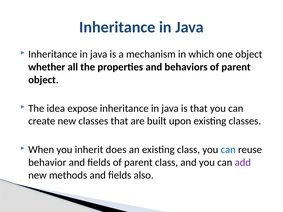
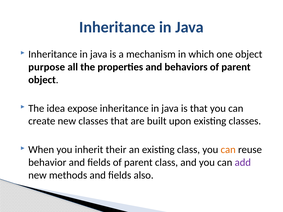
whether: whether -> purpose (47, 67)
does: does -> their (116, 150)
can colour: blue -> orange (228, 150)
